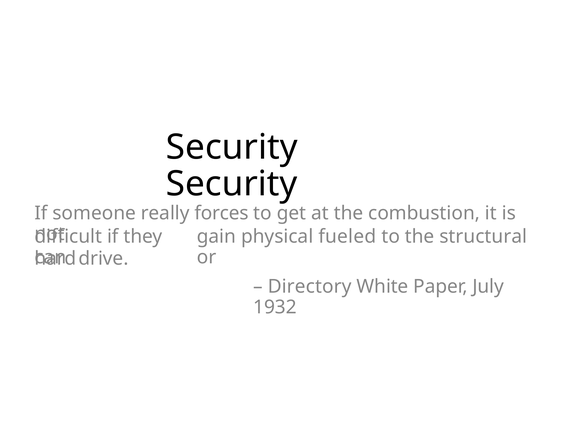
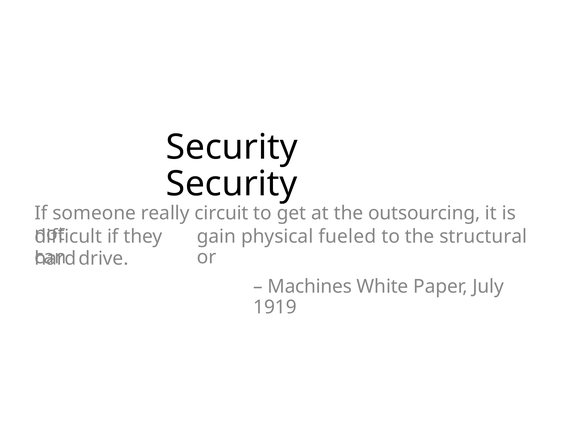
forces: forces -> circuit (222, 213)
combustion: combustion -> outsourcing (424, 213)
Directory: Directory -> Machines (310, 286)
1932: 1932 -> 1919 (275, 307)
